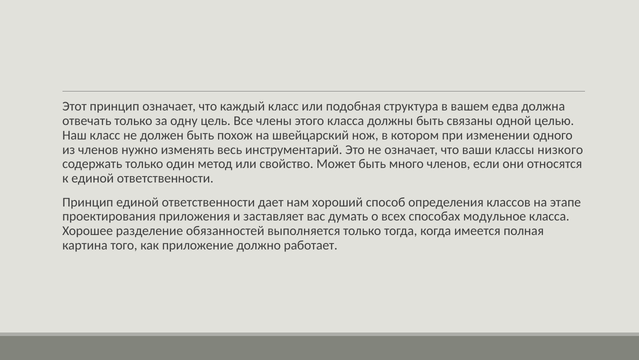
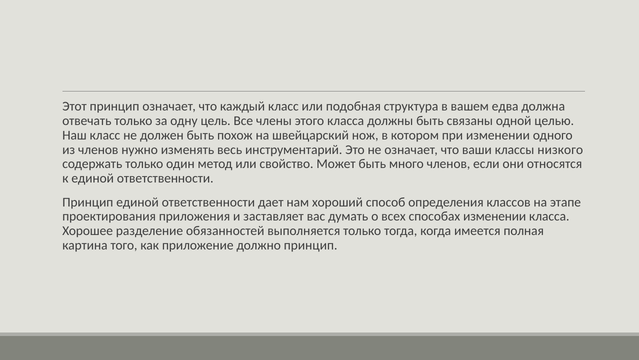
способах модульное: модульное -> изменении (495, 216)
должно работает: работает -> принцип (311, 245)
